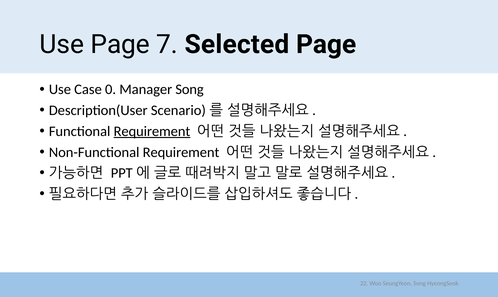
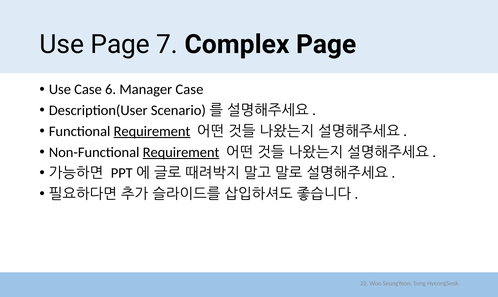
Selected: Selected -> Complex (237, 44)
0: 0 -> 6 (111, 89)
Manager Song: Song -> Case (189, 89)
Requirement underline: none -> present (181, 152)
